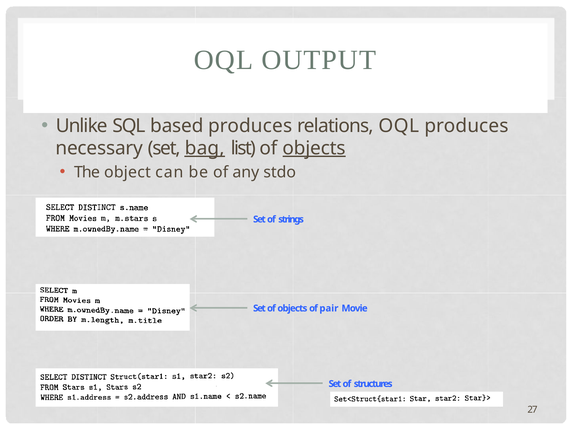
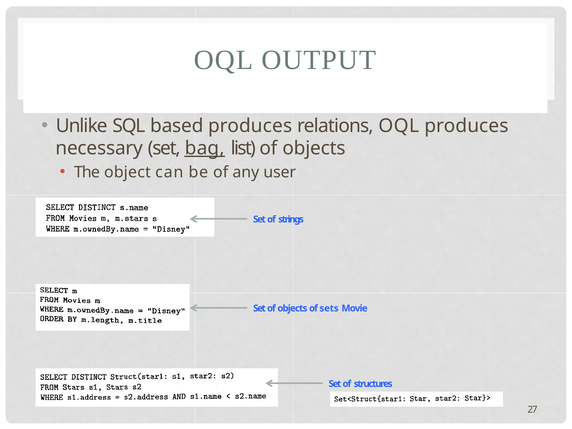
objects underline: present -> none (314, 148)
stdo: stdo -> user (280, 172)
pair: pair -> sets (329, 308)
